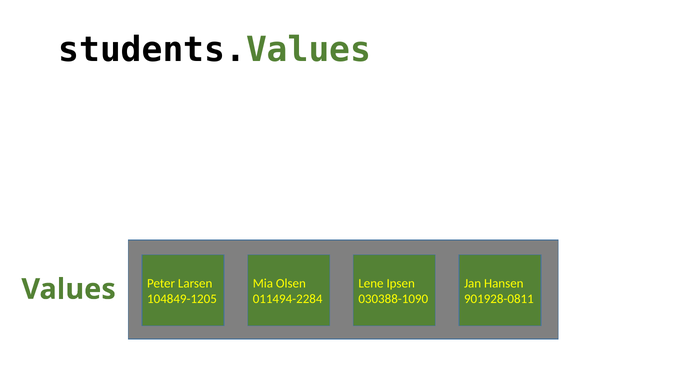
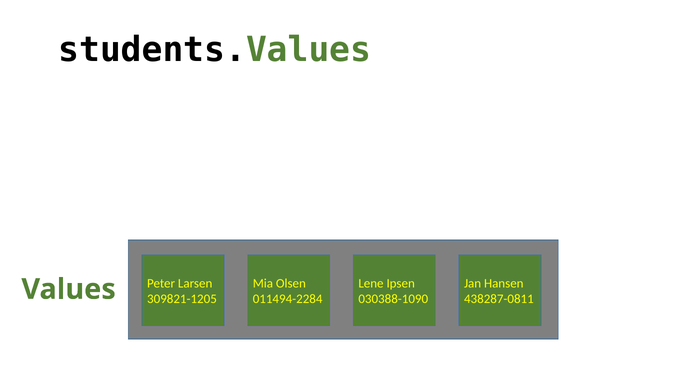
104849-1205: 104849-1205 -> 309821-1205 (182, 299)
901928-0811: 901928-0811 -> 438287-0811 (499, 299)
